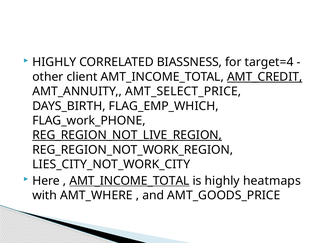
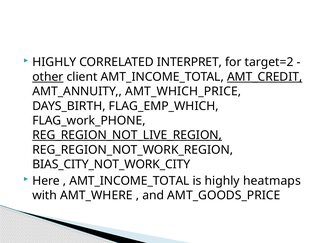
BIASSNESS: BIASSNESS -> INTERPRET (189, 62)
target=4: target=4 -> target=2 (269, 62)
other underline: none -> present (48, 77)
AMT_SELECT_PRICE: AMT_SELECT_PRICE -> AMT_WHICH_PRICE (183, 91)
LIES_CITY_NOT_WORK_CITY: LIES_CITY_NOT_WORK_CITY -> BIAS_CITY_NOT_WORK_CITY (111, 164)
AMT_INCOME_TOTAL underline: present -> none (129, 181)
